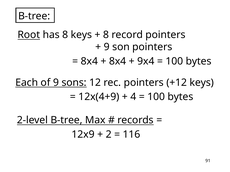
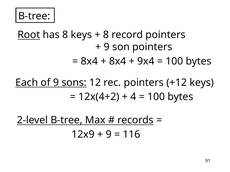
12x(4+9: 12x(4+9 -> 12x(4+2 (99, 97)
2: 2 -> 9 (109, 135)
